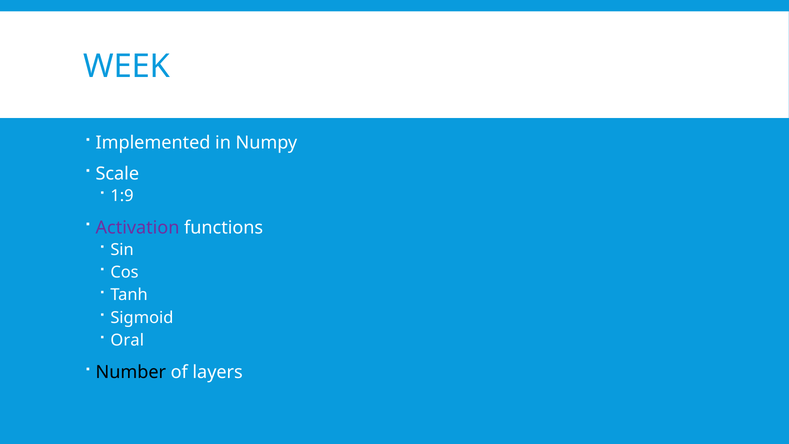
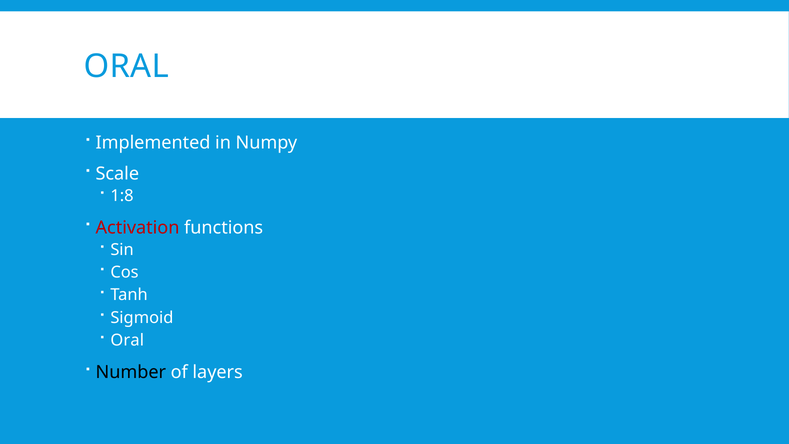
WEEK: WEEK -> ORAL (126, 66)
1:9: 1:9 -> 1:8 (122, 196)
Activation colour: purple -> red (138, 228)
